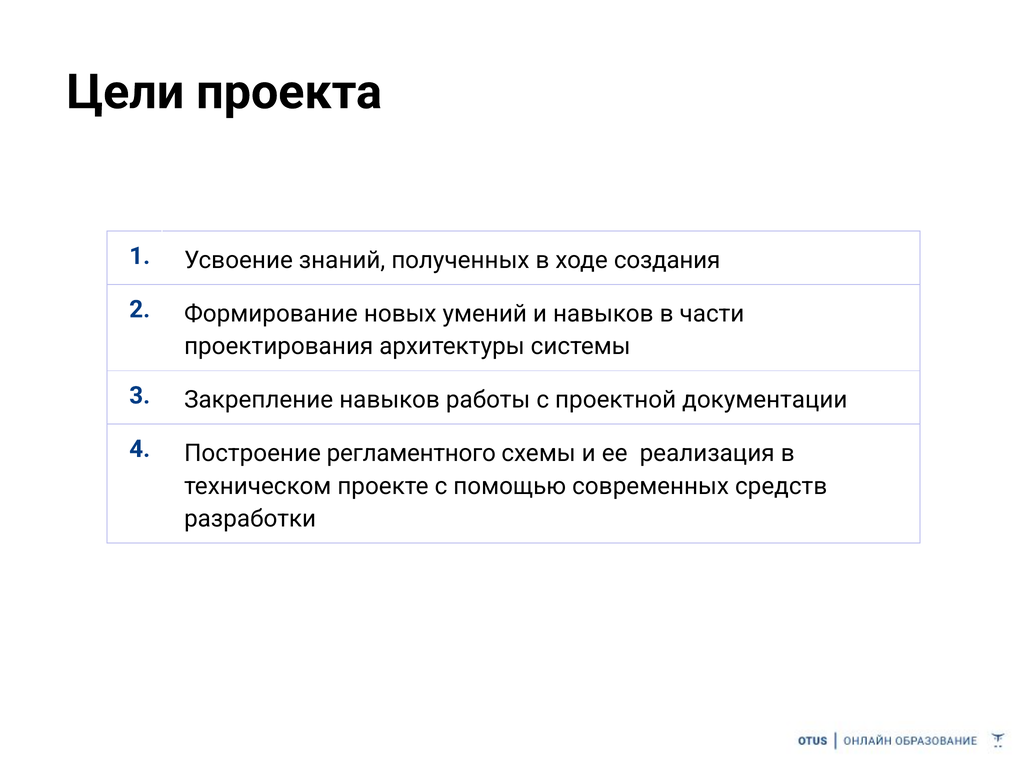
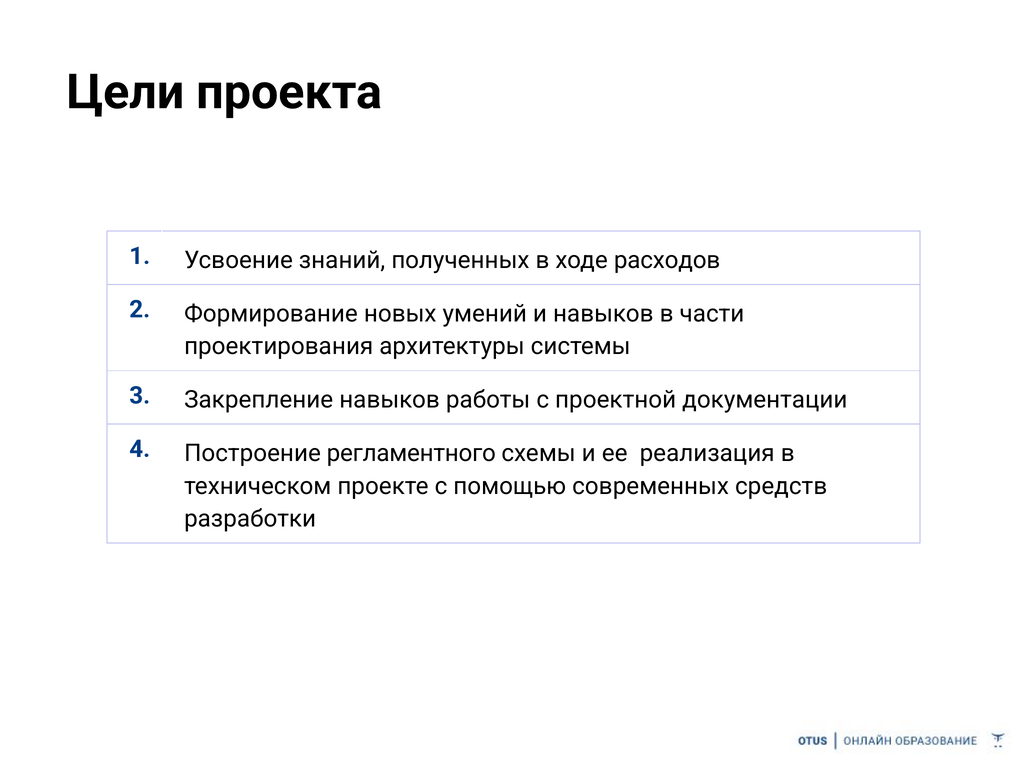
создания: создания -> расходов (667, 260)
